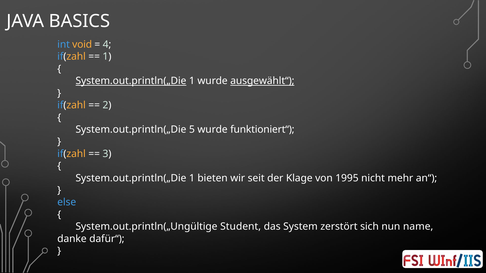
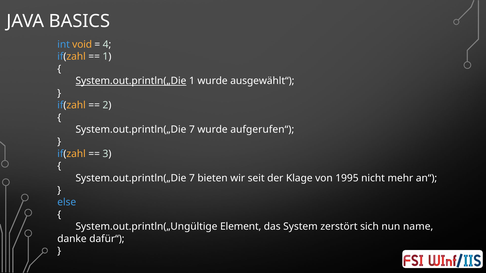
ausgewählt“ underline: present -> none (262, 81)
5: 5 -> 7 (192, 130)
funktioniert“: funktioniert“ -> aufgerufen“ (262, 130)
1: 1 -> 7 (192, 178)
Student: Student -> Element (241, 227)
